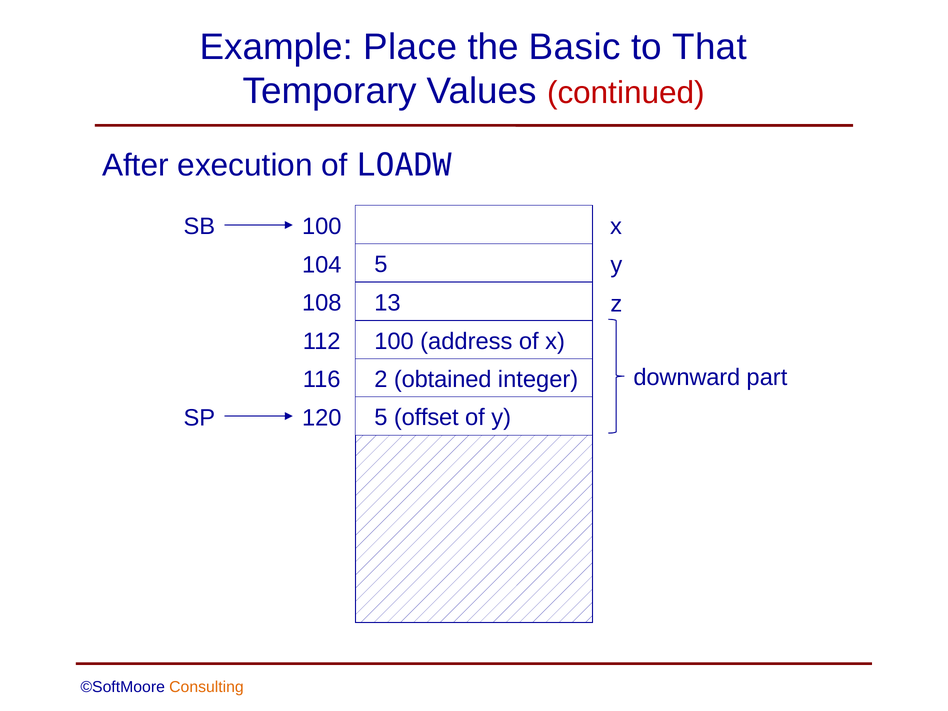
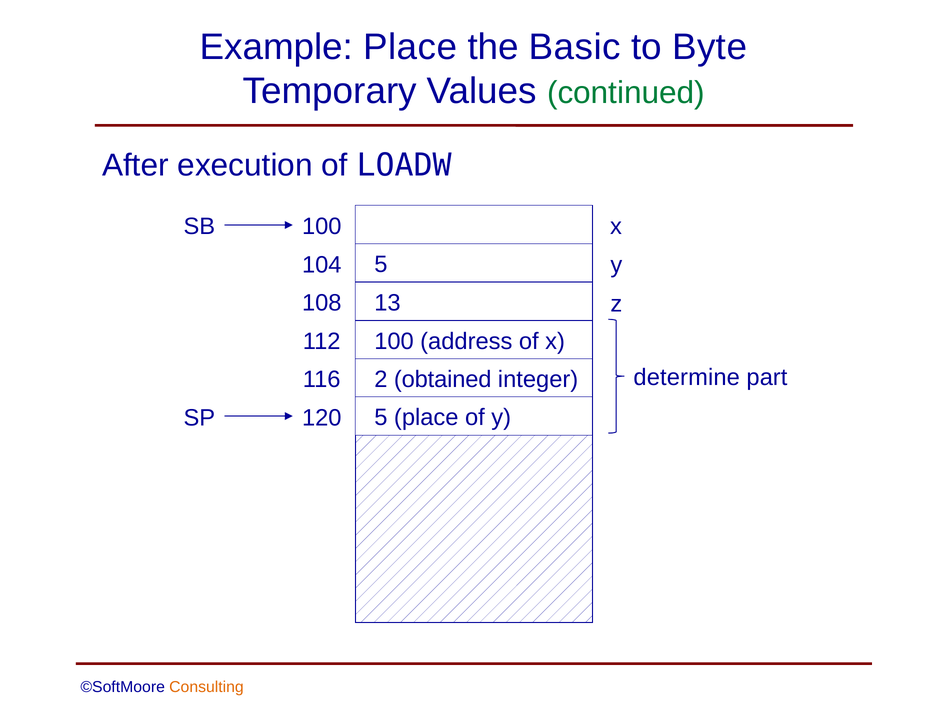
That: That -> Byte (710, 47)
continued colour: red -> green (626, 93)
downward: downward -> determine (687, 378)
5 offset: offset -> place (426, 417)
